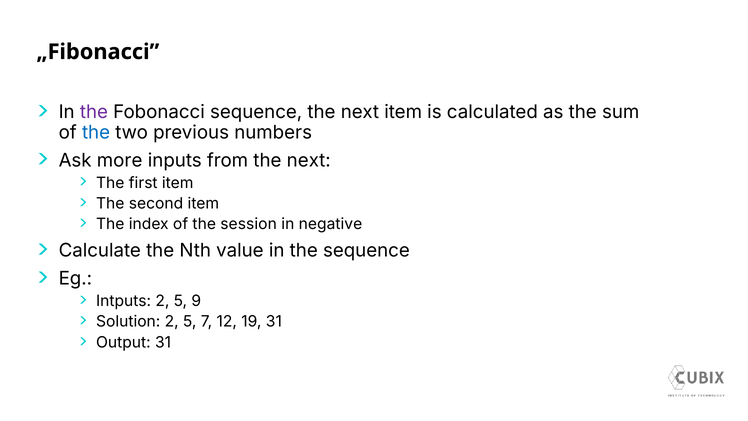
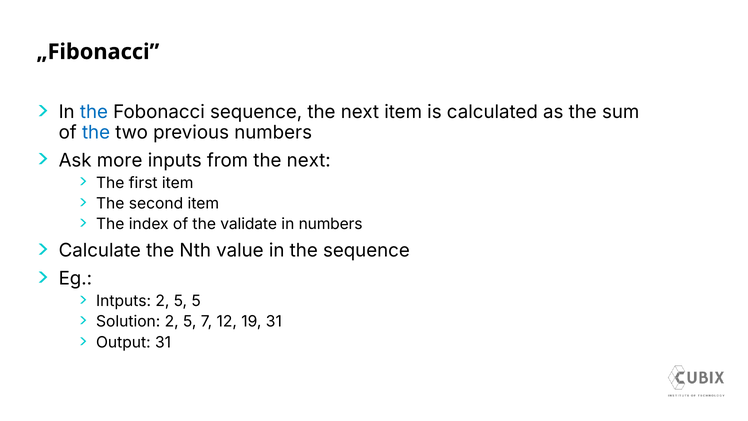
the colour: purple -> blue (94, 112)
session: session -> validate (249, 224)
in negative: negative -> numbers (331, 224)
5 9: 9 -> 5 (196, 301)
